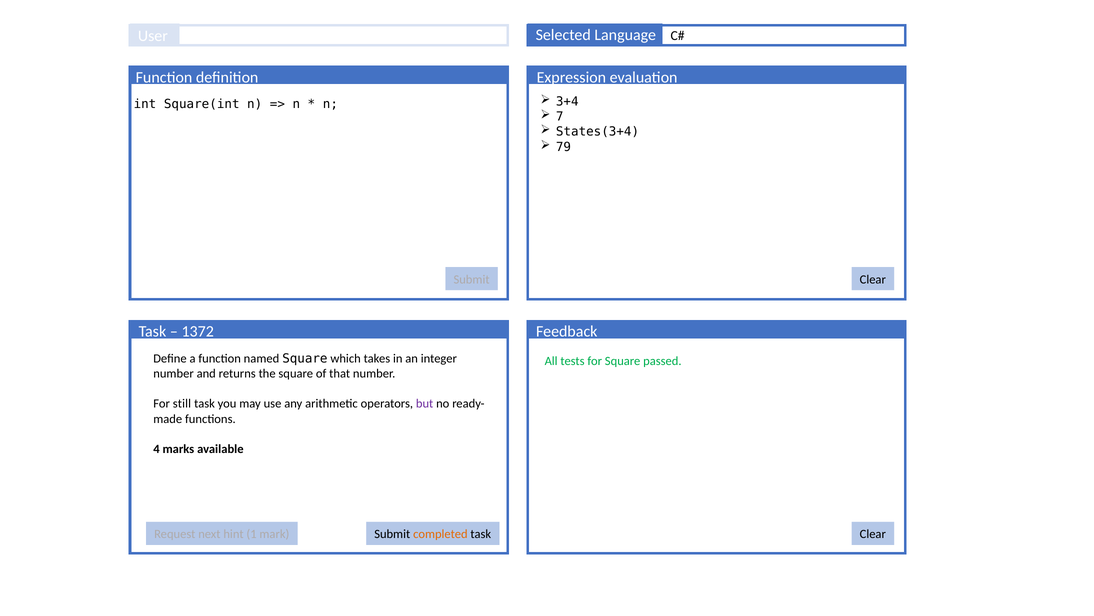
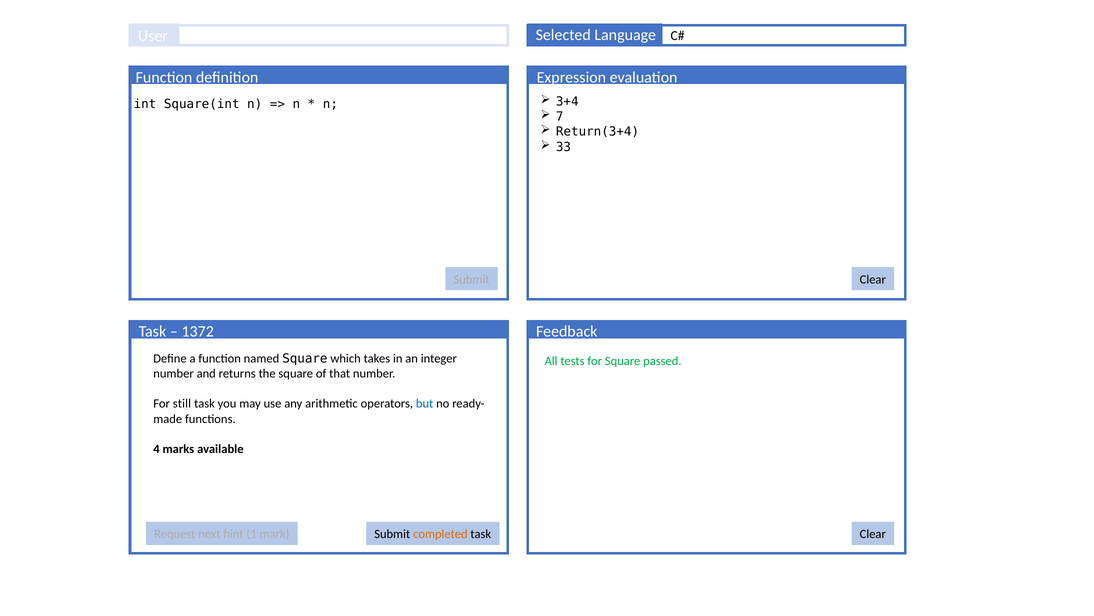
States(3+4: States(3+4 -> Return(3+4 (598, 132)
79: 79 -> 33 (564, 147)
but colour: purple -> blue (425, 403)
